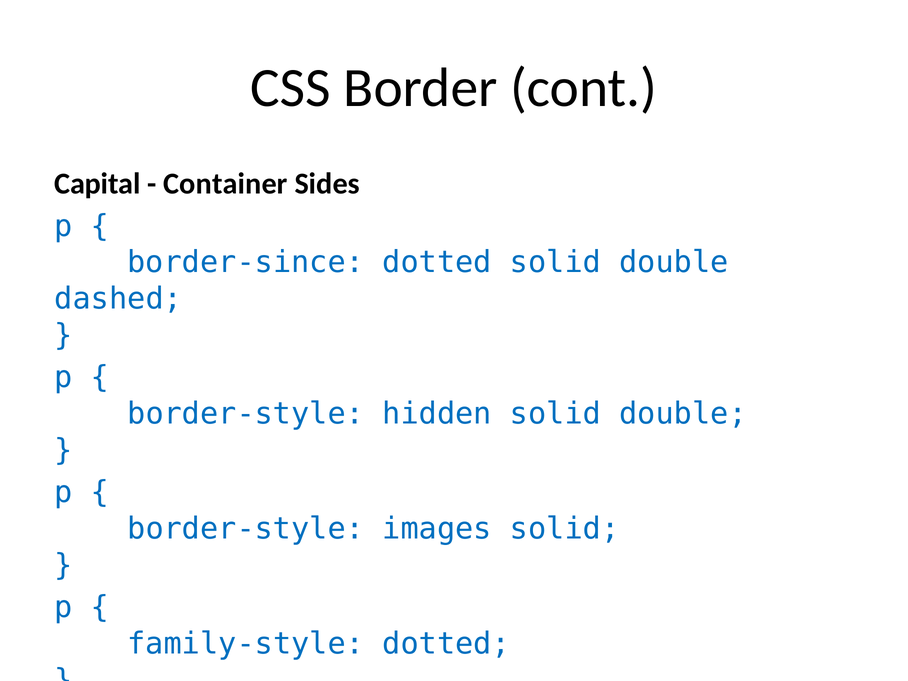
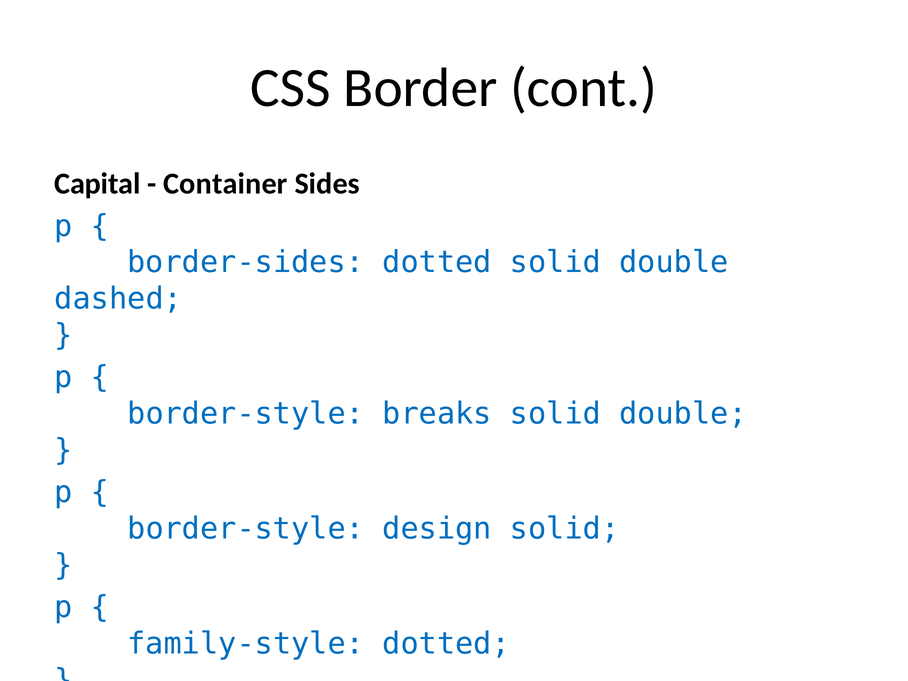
border-since: border-since -> border-sides (246, 262)
hidden: hidden -> breaks (437, 414)
images: images -> design (437, 529)
